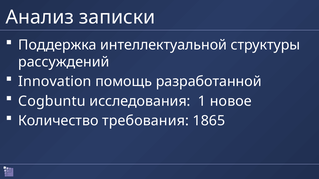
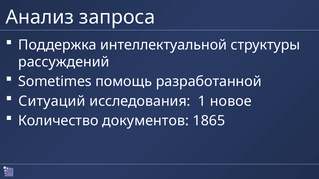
записки: записки -> запроса (117, 17)
Innovation: Innovation -> Sometimes (55, 82)
Cogbuntu: Cogbuntu -> Ситуаций (52, 101)
требования: требования -> документов (146, 121)
